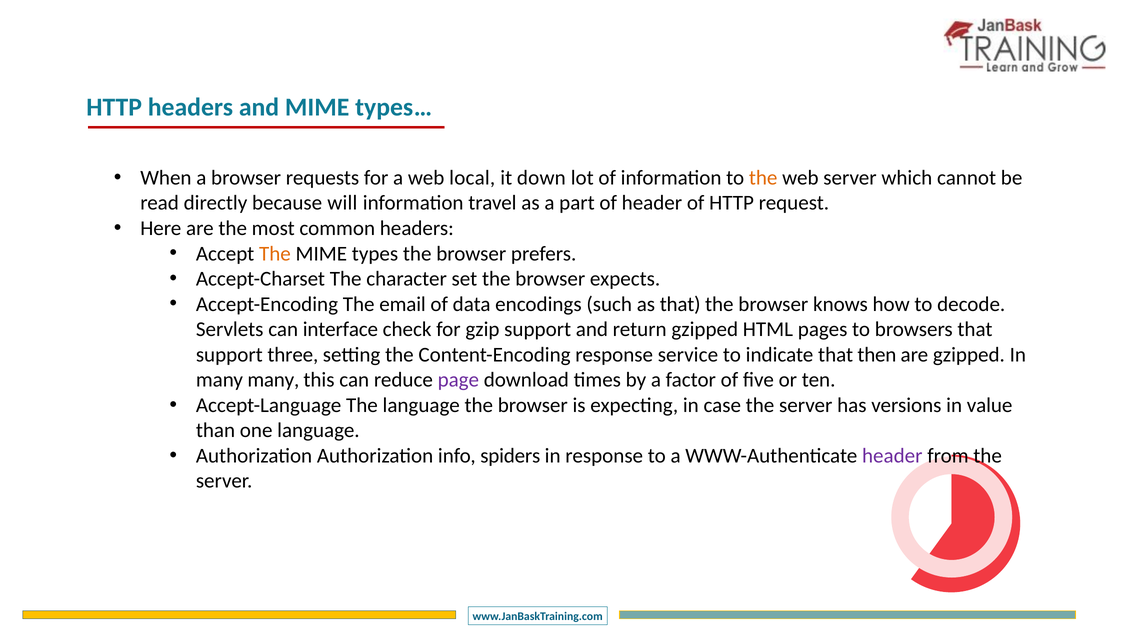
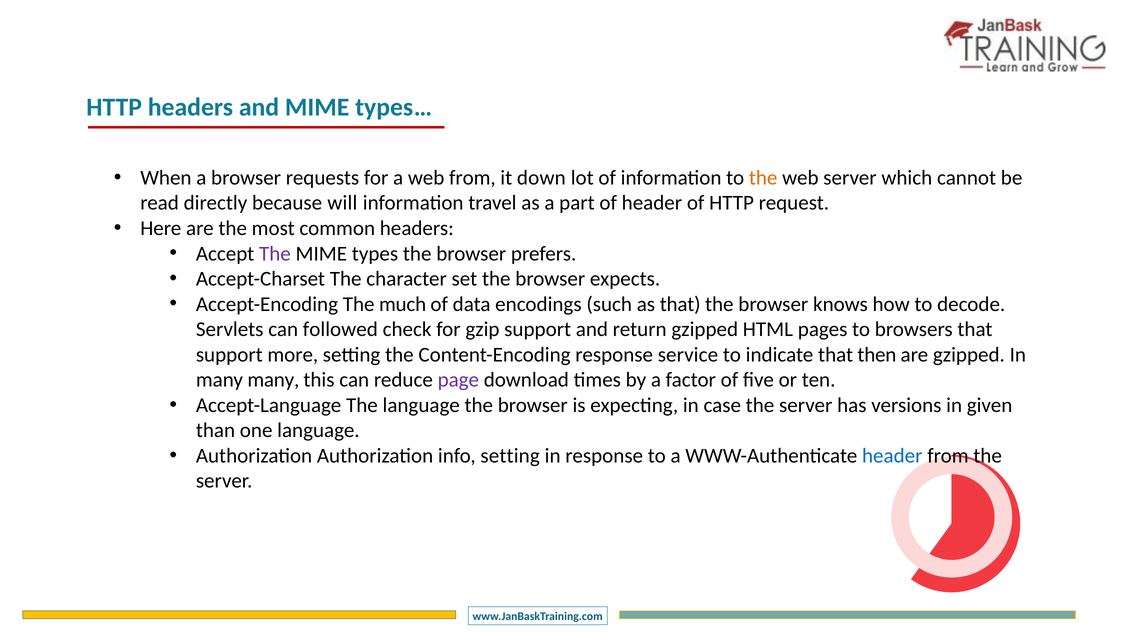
web local: local -> from (472, 178)
The colour: orange -> purple (275, 253)
email: email -> much (403, 304)
interface: interface -> followed (340, 329)
three: three -> more (293, 354)
value: value -> given (990, 405)
info spiders: spiders -> setting (510, 456)
header colour: purple -> blue (892, 456)
